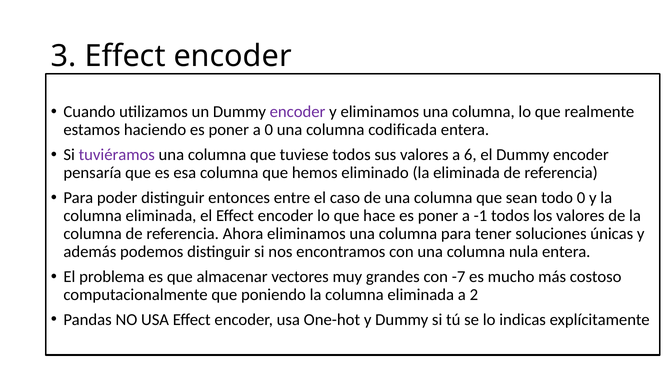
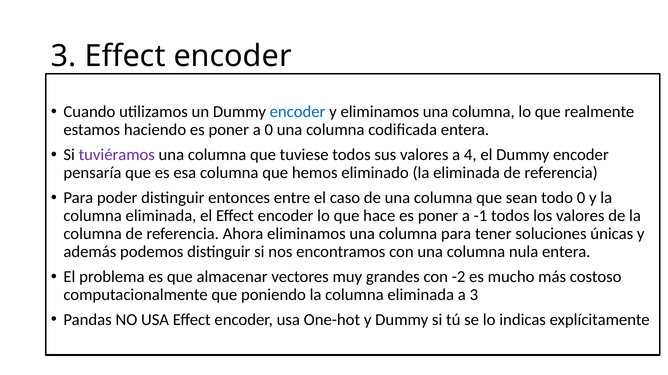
encoder colour: purple -> blue (298, 112)
6: 6 -> 4 (470, 155)
-7: -7 -> -2 (459, 277)
a 2: 2 -> 3 (474, 295)
